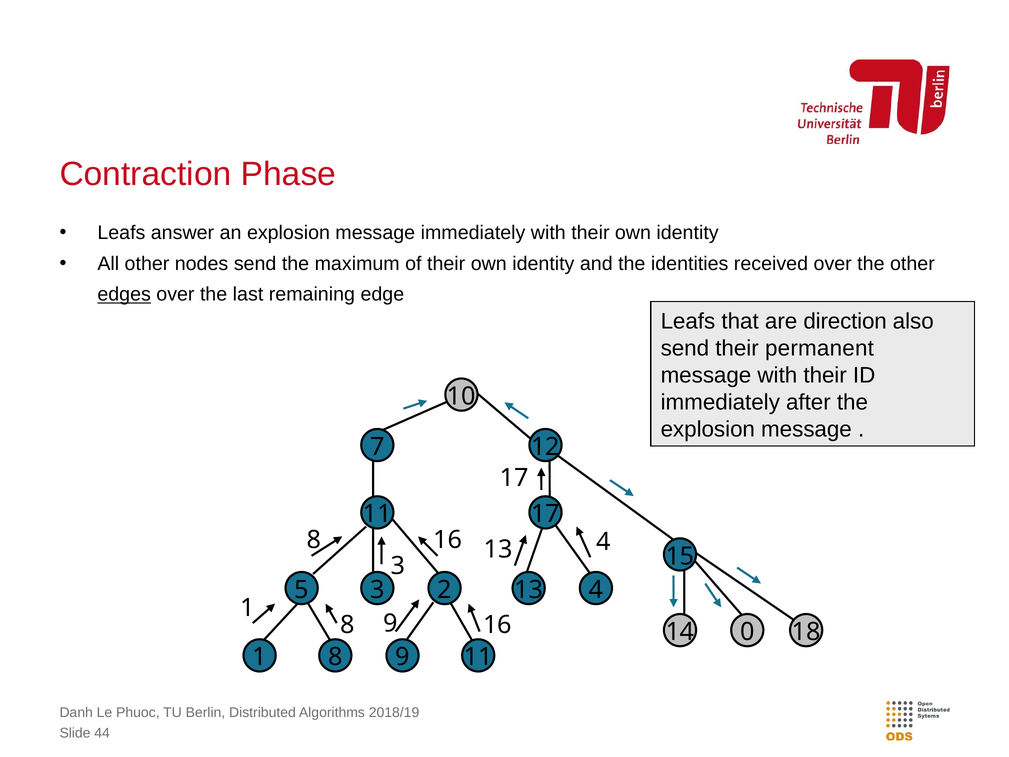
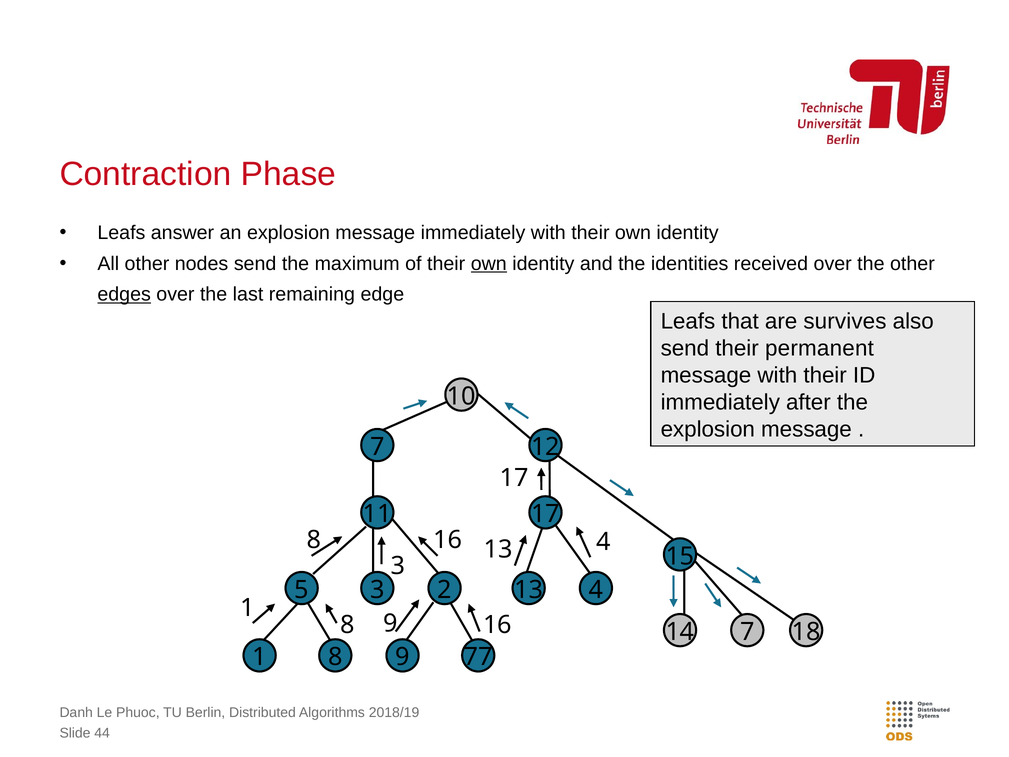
own underline: none -> present (489, 264)
direction: direction -> survives (845, 321)
14 0: 0 -> 7 (747, 632)
9 11: 11 -> 77 (478, 657)
